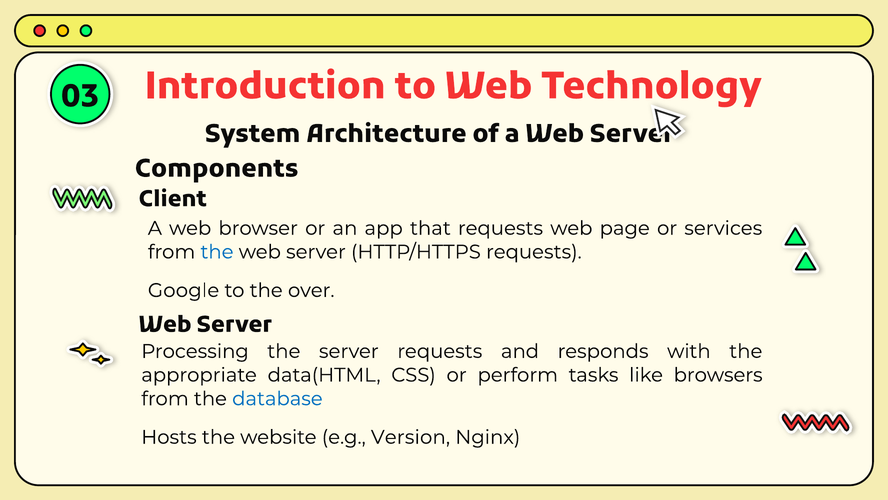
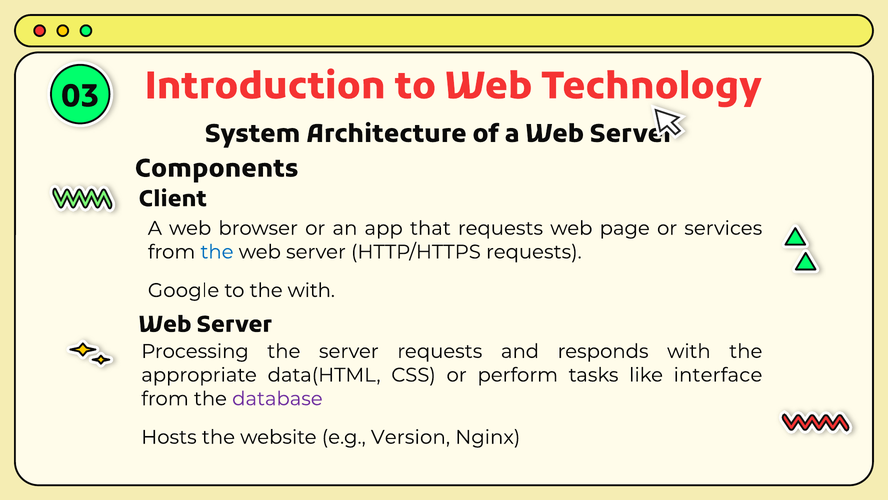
the over: over -> with (311, 290)
browsers: browsers -> interface (718, 375)
database colour: blue -> purple (277, 398)
